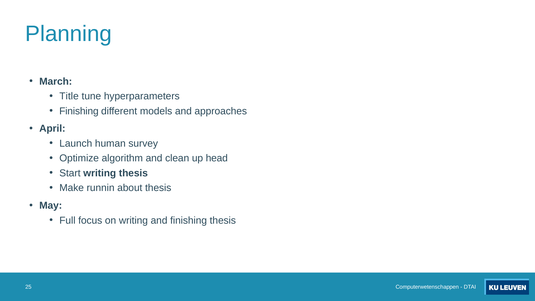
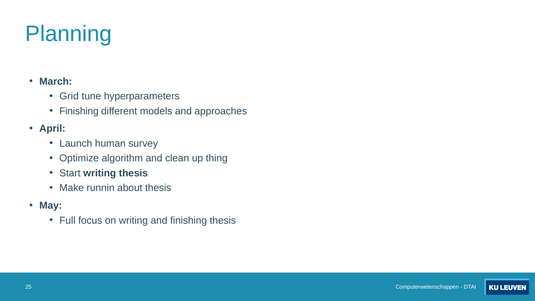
Title: Title -> Grid (69, 96)
head: head -> thing (217, 158)
